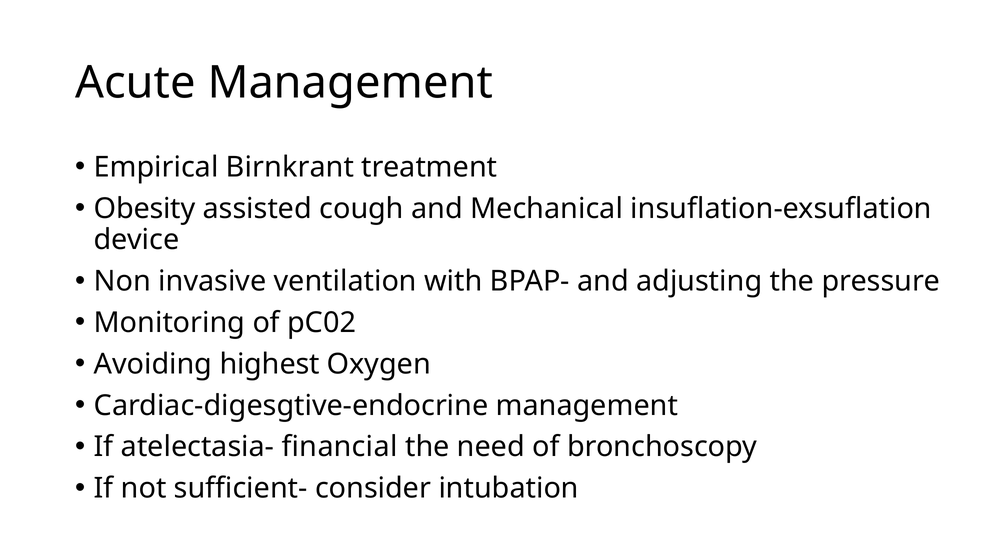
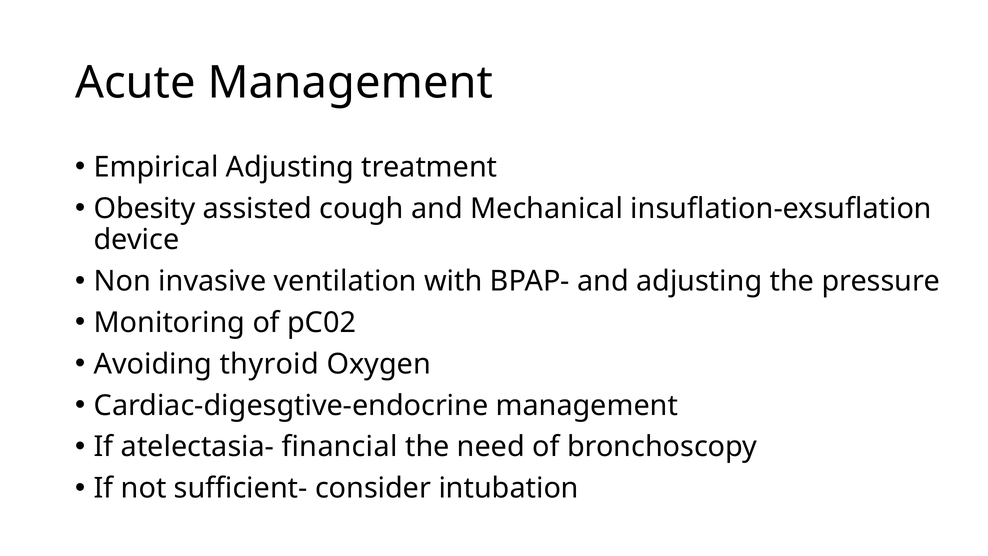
Empirical Birnkrant: Birnkrant -> Adjusting (290, 167)
highest: highest -> thyroid (269, 364)
